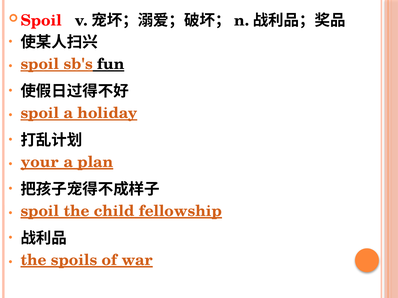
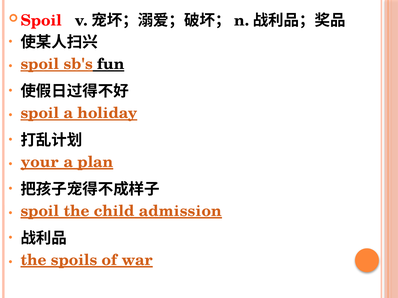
fellowship: fellowship -> admission (180, 211)
